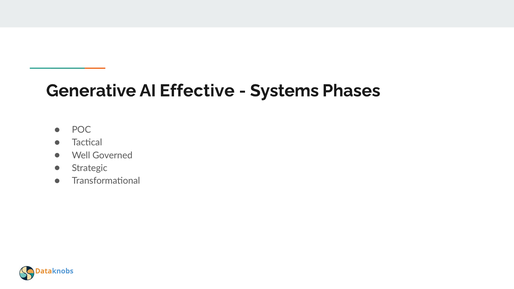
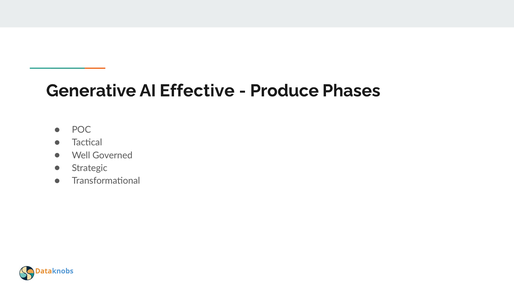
Systems: Systems -> Produce (284, 91)
